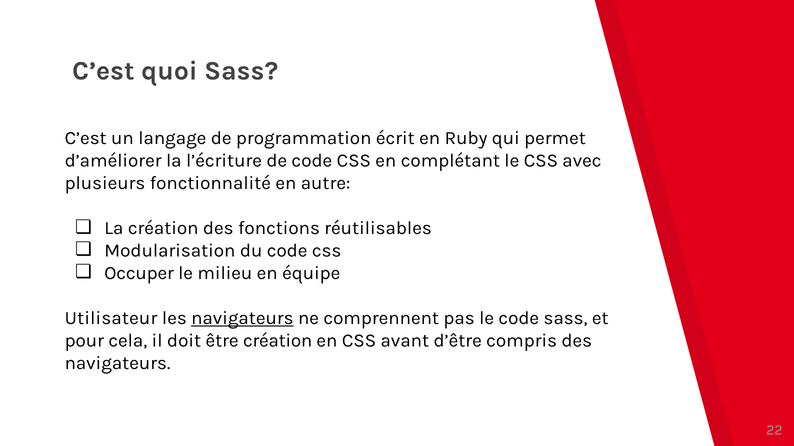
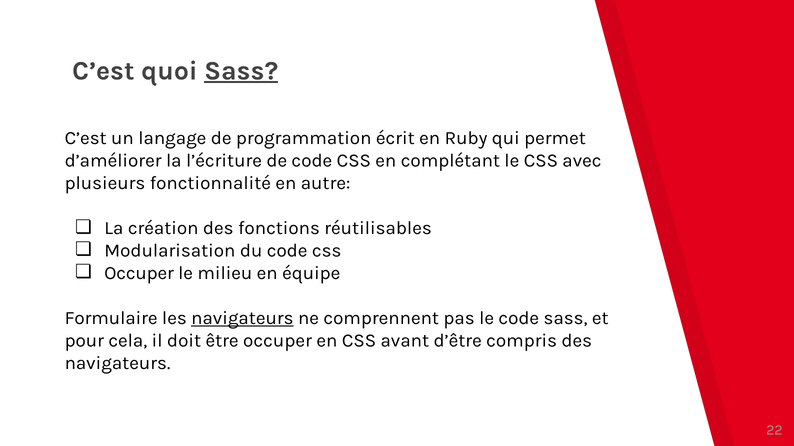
Sass underline: none -> present (241, 71)
Utilisateur: Utilisateur -> Formulaire (111, 318)
être création: création -> occuper (278, 341)
